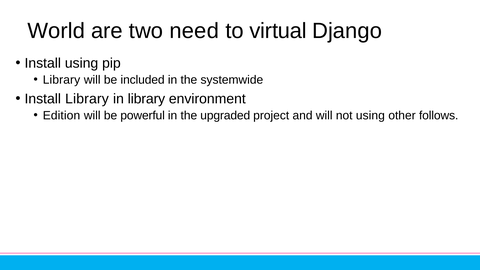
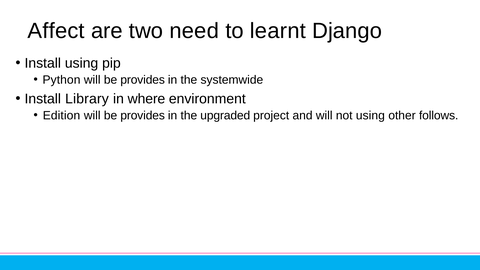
World: World -> Affect (56, 31)
virtual: virtual -> learnt (278, 31)
Library: Library -> Python (61, 80)
included: included -> provides (143, 80)
in library: library -> where (146, 99)
powerful: powerful -> provides (143, 115)
